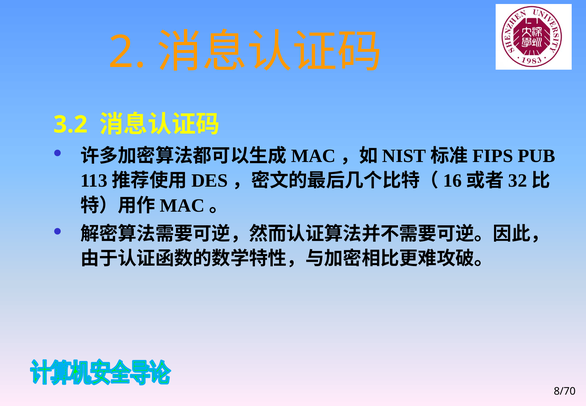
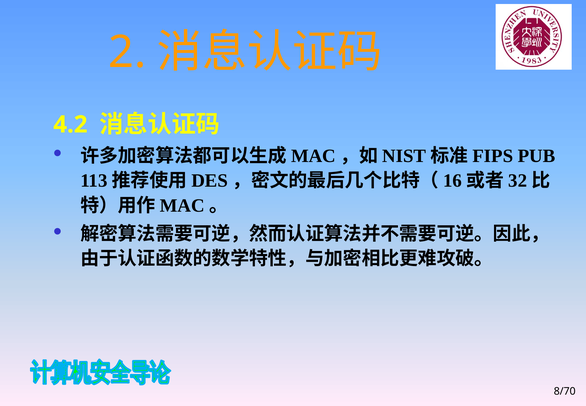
3.2: 3.2 -> 4.2 (70, 124)
